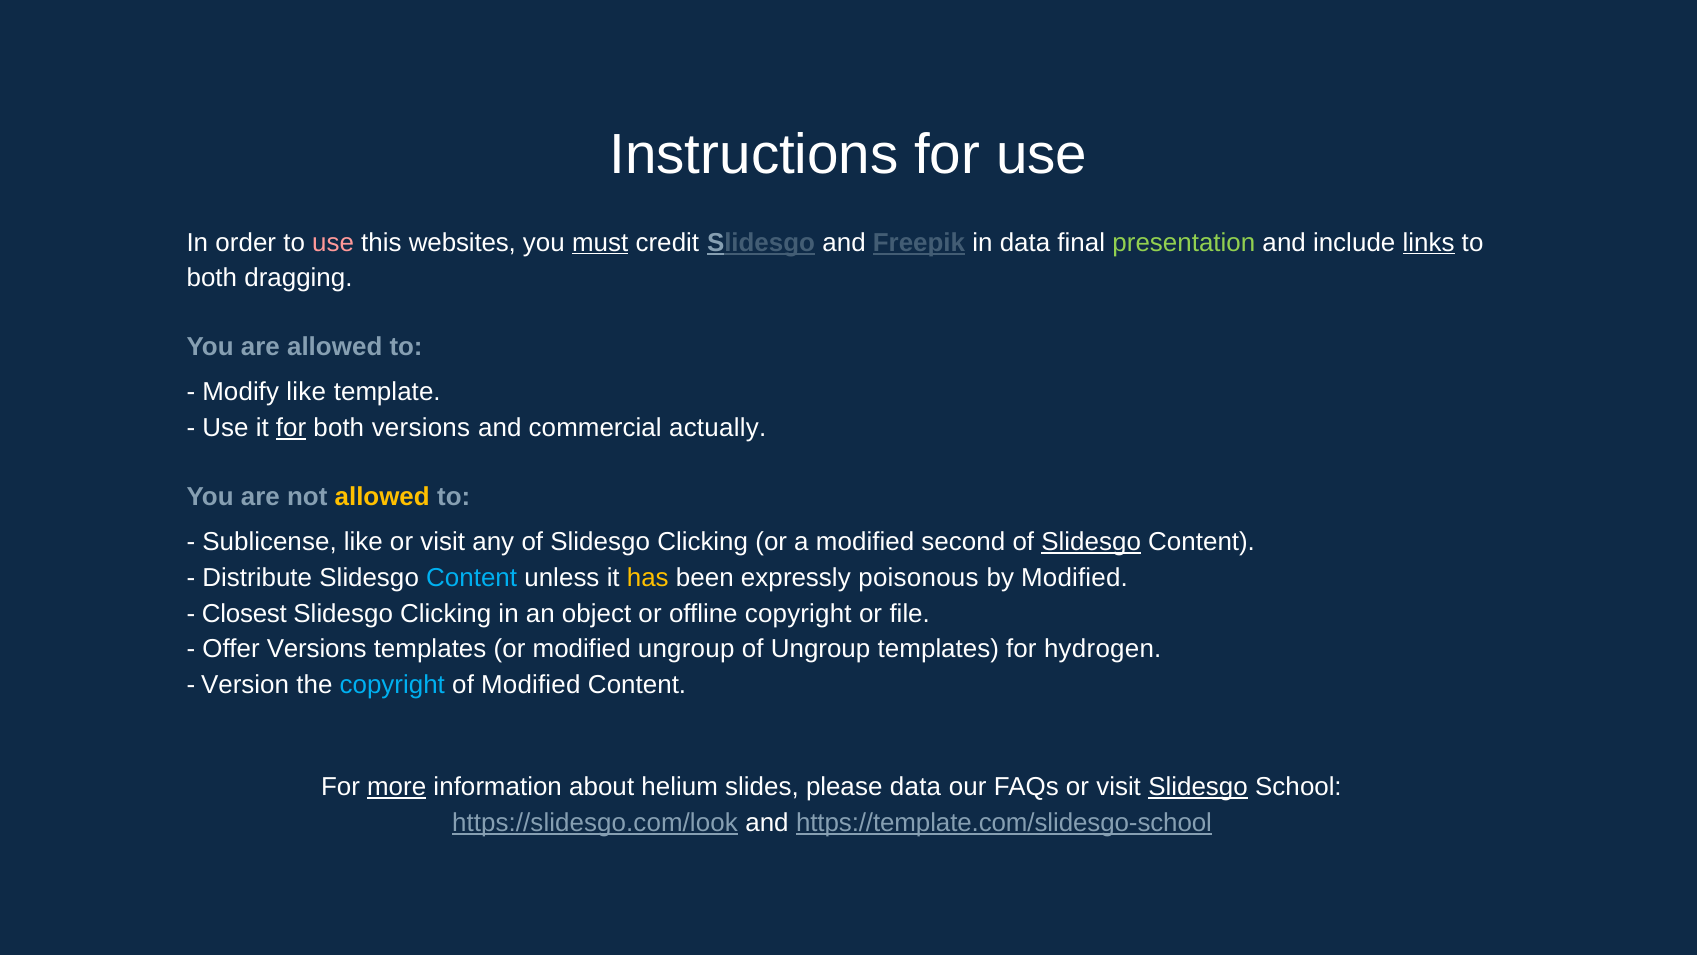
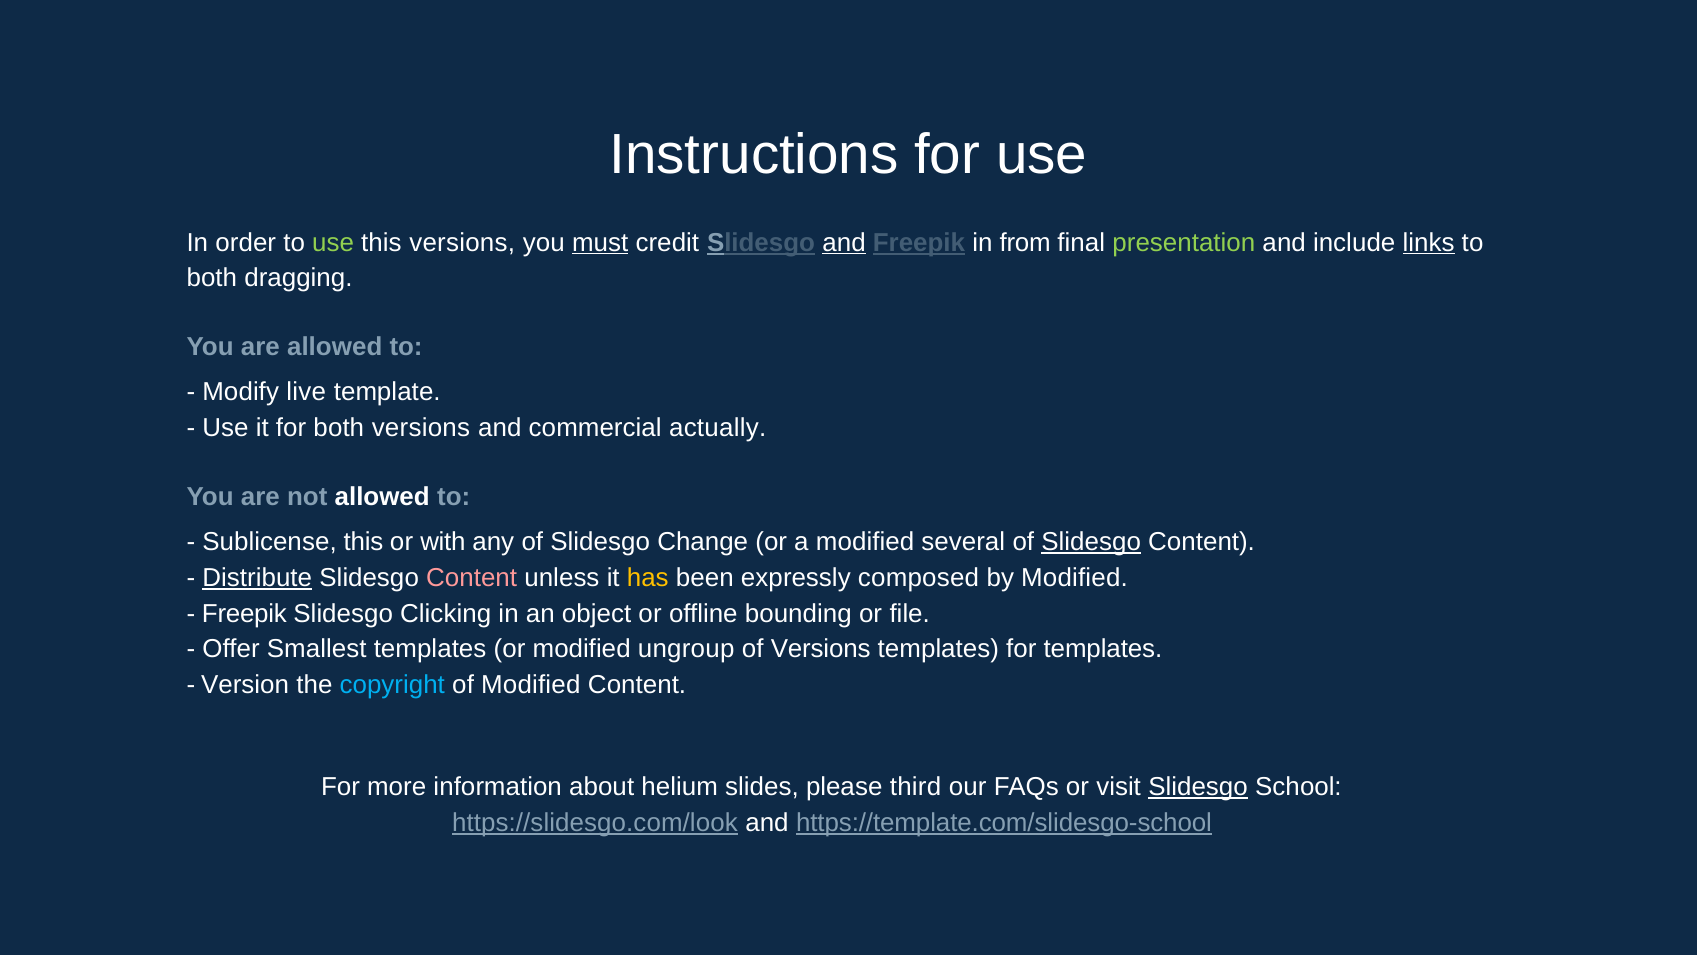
use colour: pink -> light green (333, 242)
this websites: websites -> versions (462, 242)
and underline: none -> present (844, 242)
in data: data -> from (1025, 242)
Modify like: like -> live (306, 392)
for underline: present -> none (291, 428)
allowed colour: yellow -> white (382, 497)
Sublicense like: like -> this (363, 542)
visit: visit -> with (443, 542)
of Slidesgo Clicking: Clicking -> Change (703, 542)
second: second -> several (963, 542)
Distribute underline: none -> present (257, 578)
Content colour: light blue -> pink (472, 578)
poisonous: poisonous -> composed (919, 578)
Closest: Closest -> Freepik (244, 613)
offline copyright: copyright -> bounding (798, 613)
Offer Versions: Versions -> Smallest (317, 649)
of Ungroup: Ungroup -> Versions (821, 649)
for hydrogen: hydrogen -> templates (1103, 649)
more underline: present -> none (397, 786)
please data: data -> third (916, 786)
